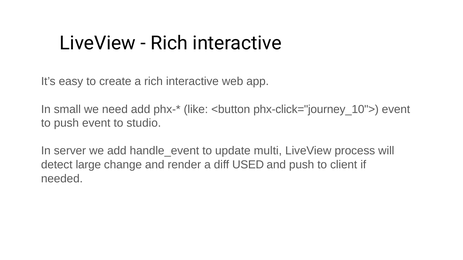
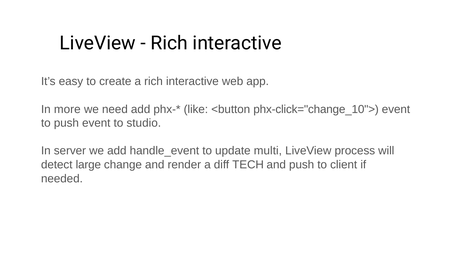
small: small -> more (67, 109)
phx-click="journey_10">: phx-click="journey_10"> -> phx-click="change_10"> (316, 109)
USED: USED -> TECH (248, 165)
